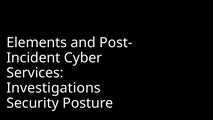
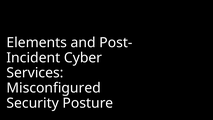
Investigations: Investigations -> Misconfigured (54, 88)
